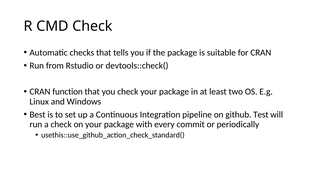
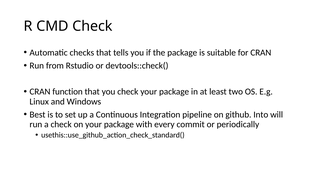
Test: Test -> Into (261, 115)
